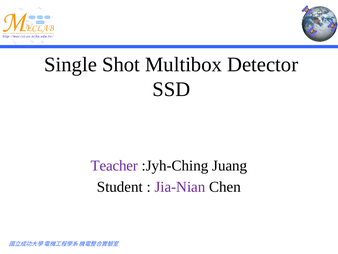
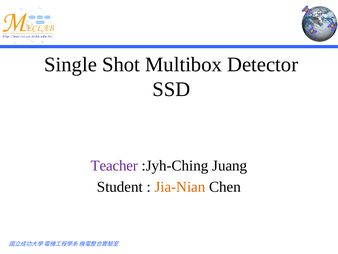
Jia-Nian colour: purple -> orange (180, 186)
